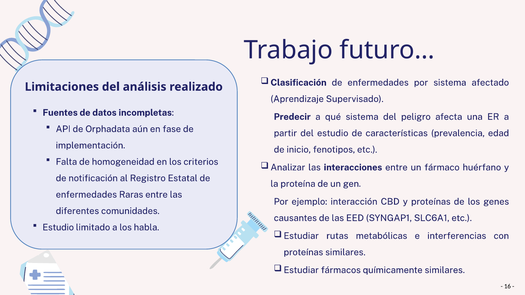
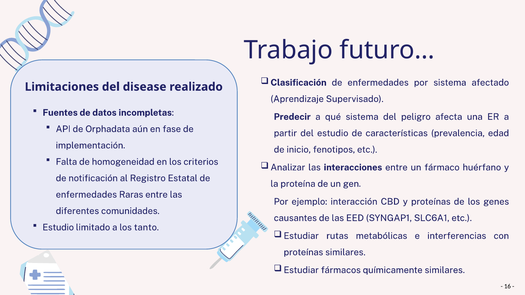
análisis: análisis -> disease (145, 87)
habla: habla -> tanto (146, 228)
